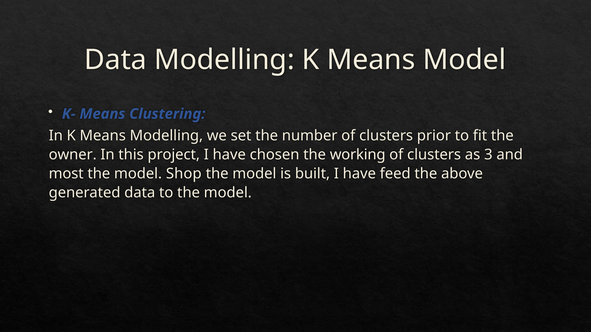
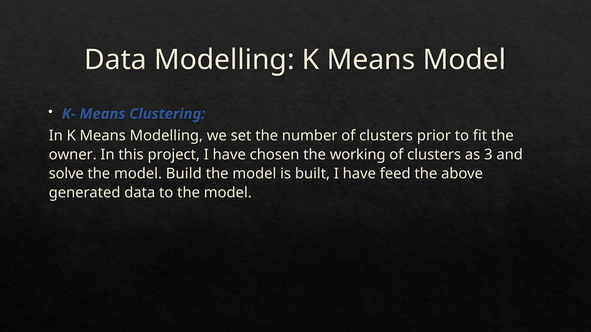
most: most -> solve (66, 174)
Shop: Shop -> Build (184, 174)
